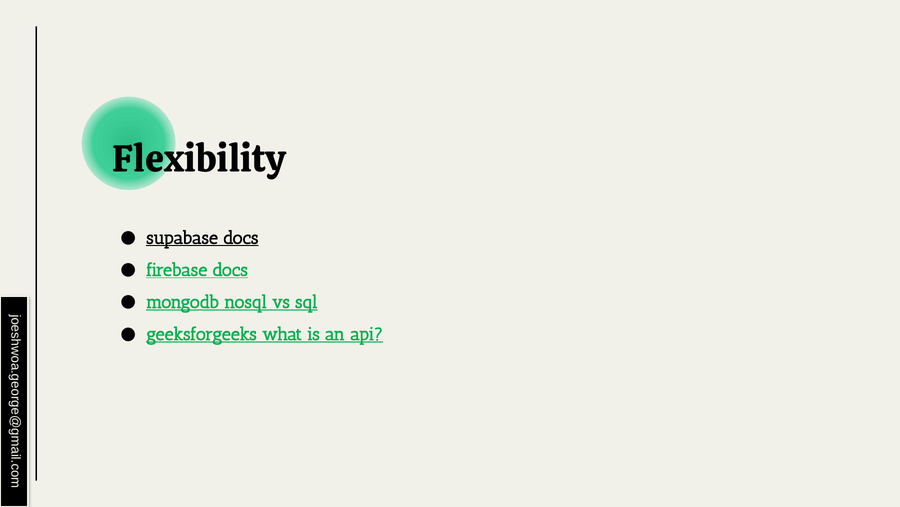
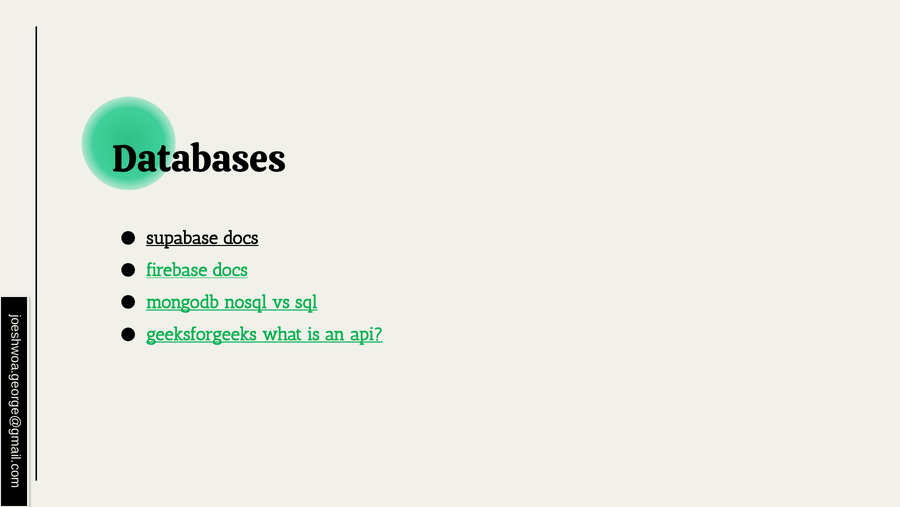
Flexibility: Flexibility -> Databases (199, 159)
